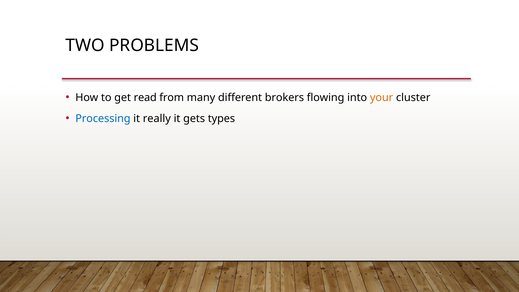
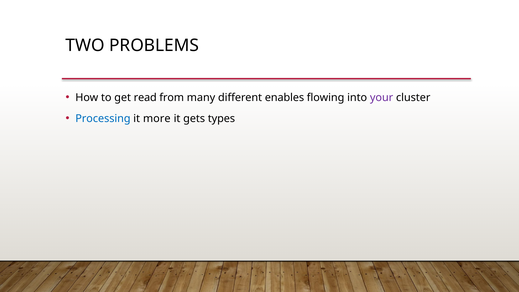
brokers: brokers -> enables (284, 98)
your colour: orange -> purple (382, 98)
really: really -> more (157, 119)
